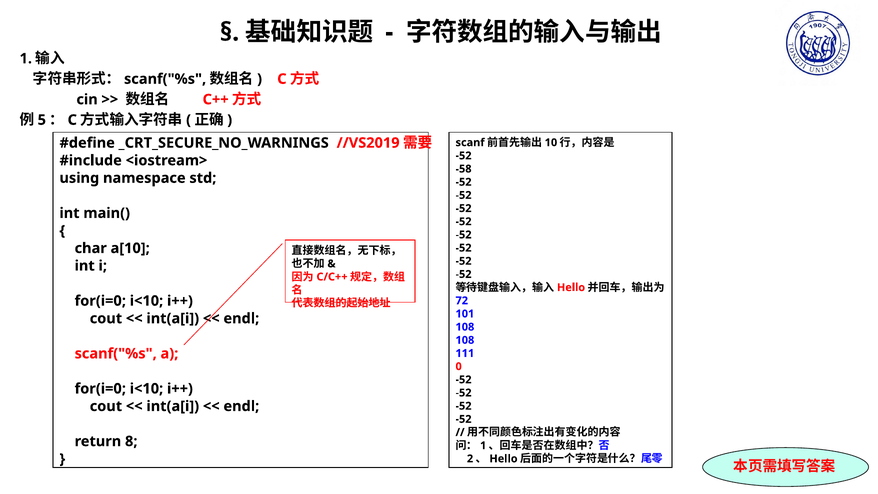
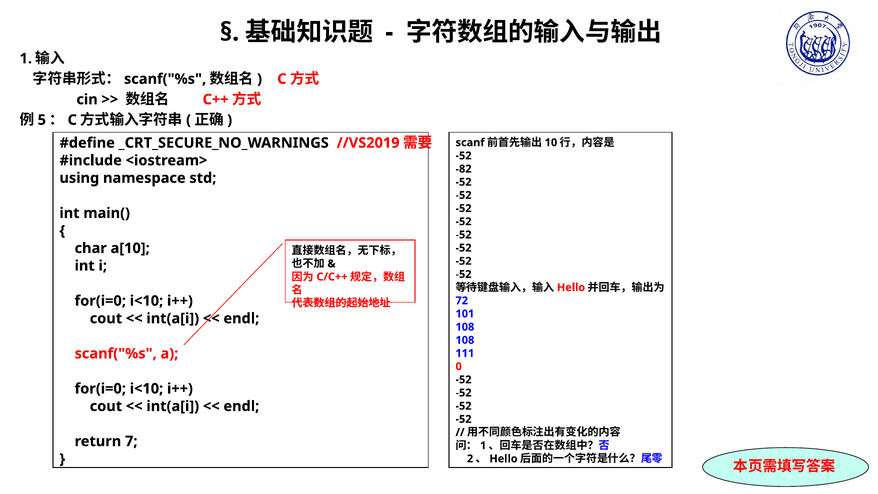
-58: -58 -> -82 (464, 169)
8: 8 -> 7 (131, 441)
